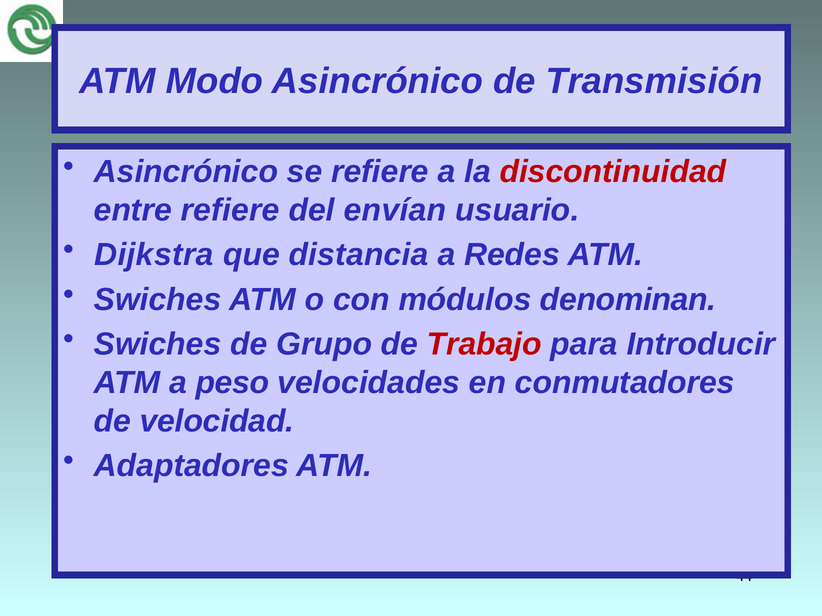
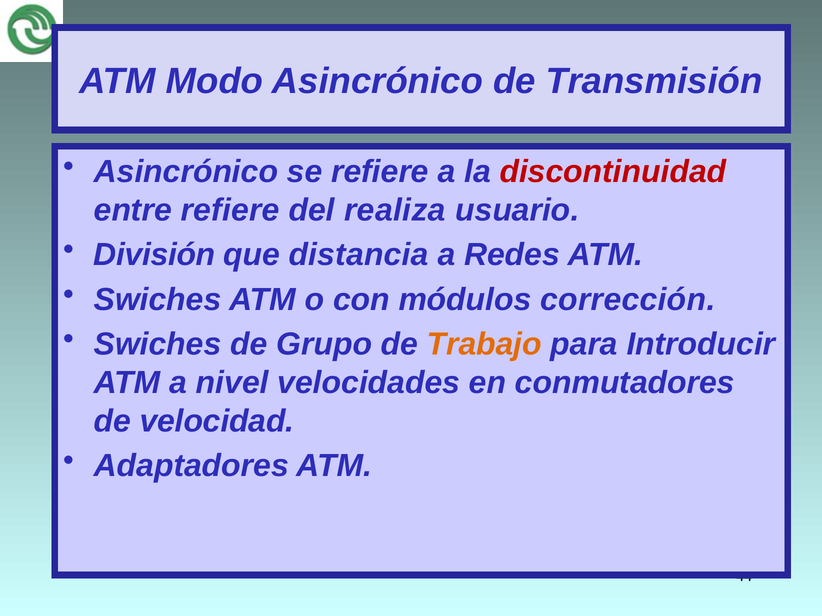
envían: envían -> realiza (395, 210)
Dijkstra: Dijkstra -> División (154, 255)
denominan: denominan -> corrección (628, 300)
Trabajo colour: red -> orange (484, 345)
peso: peso -> nivel (232, 383)
